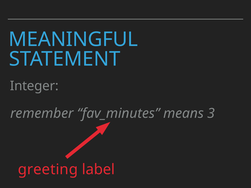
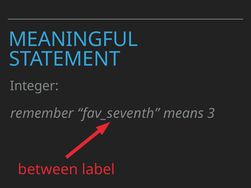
fav_minutes: fav_minutes -> fav_seventh (118, 113)
greeting: greeting -> between (48, 170)
